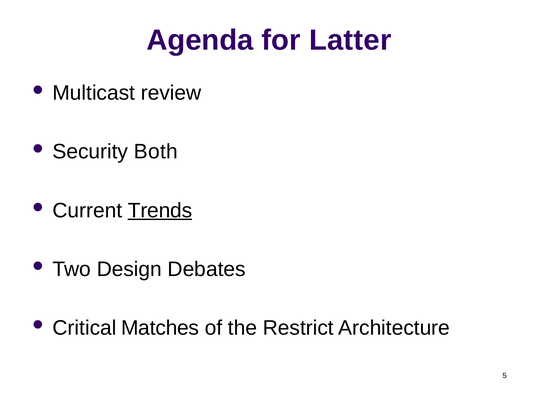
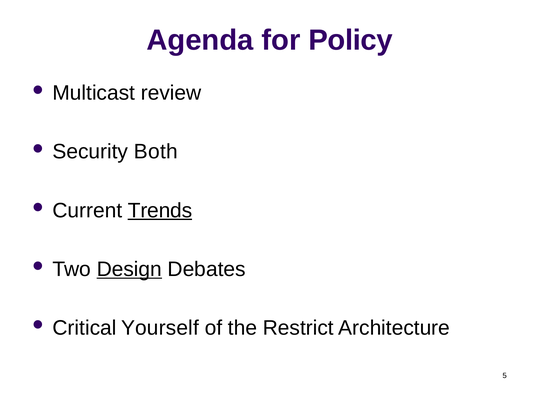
Latter: Latter -> Policy (351, 40)
Design underline: none -> present (129, 269)
Matches: Matches -> Yourself (160, 328)
